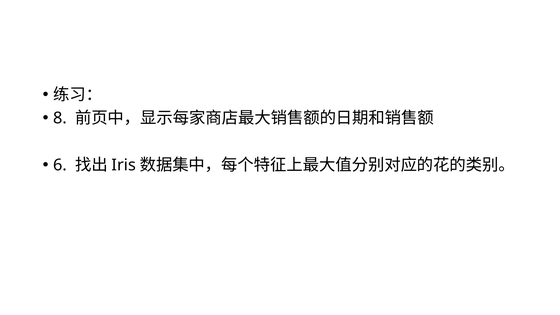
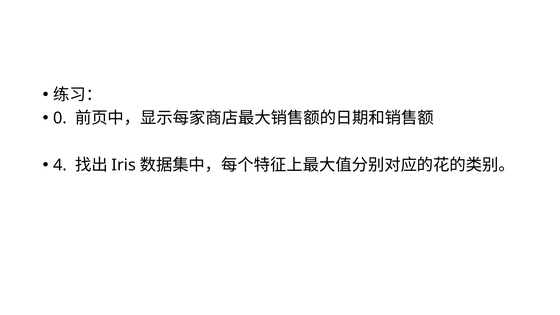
8: 8 -> 0 (60, 118)
6: 6 -> 4 (60, 165)
